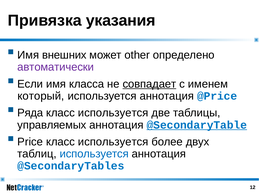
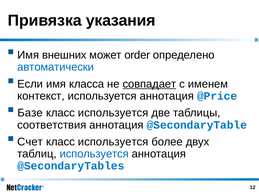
other: other -> order (137, 55)
автоматически colour: purple -> blue (56, 67)
который: который -> контекст (41, 96)
Ряда: Ряда -> Базе (30, 113)
управляемых: управляемых -> соответствия (52, 125)
@SecondaryTable underline: present -> none (197, 125)
Price: Price -> Счет (30, 142)
